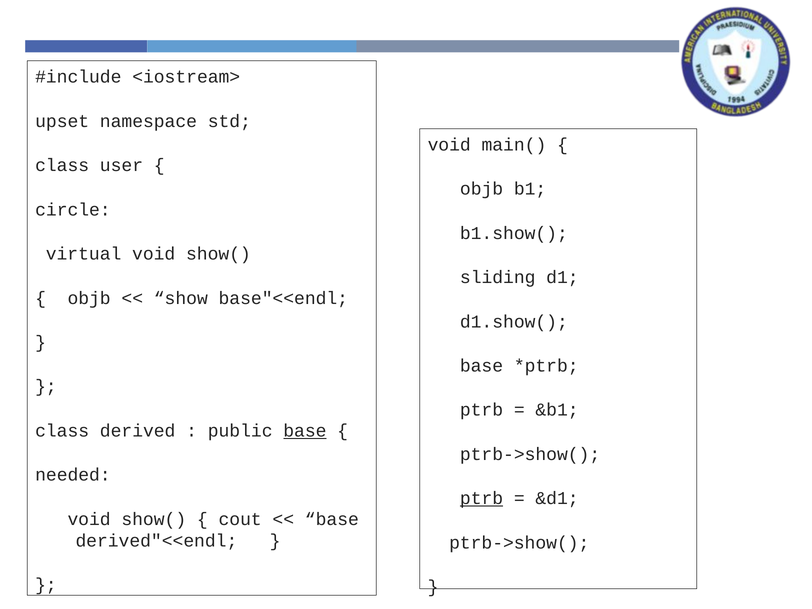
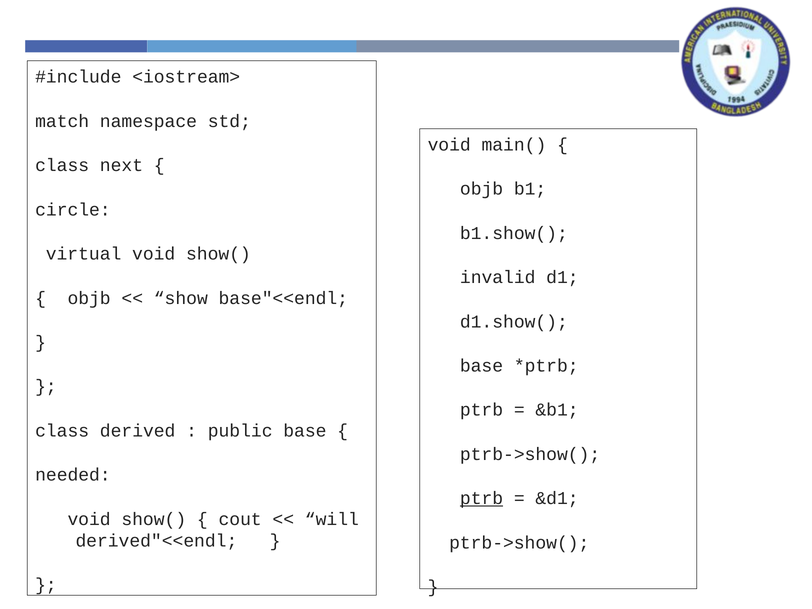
upset: upset -> match (62, 121)
user: user -> next (121, 165)
sliding: sliding -> invalid (498, 277)
base underline: present -> none (305, 431)
base: base -> will (332, 519)
